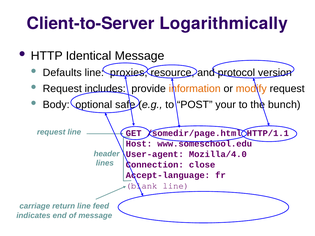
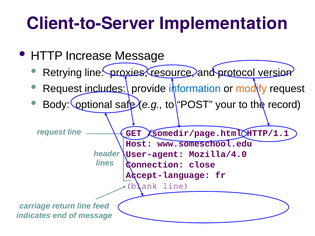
Logarithmically: Logarithmically -> Implementation (224, 24)
Identical: Identical -> Increase (89, 56)
Defaults: Defaults -> Retrying (62, 73)
information colour: orange -> blue (195, 89)
bunch: bunch -> record (284, 105)
